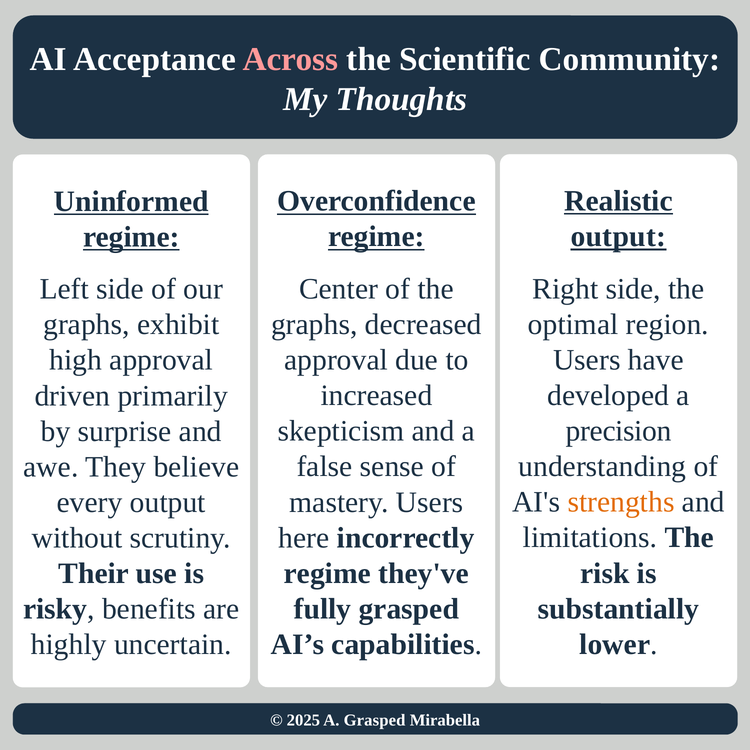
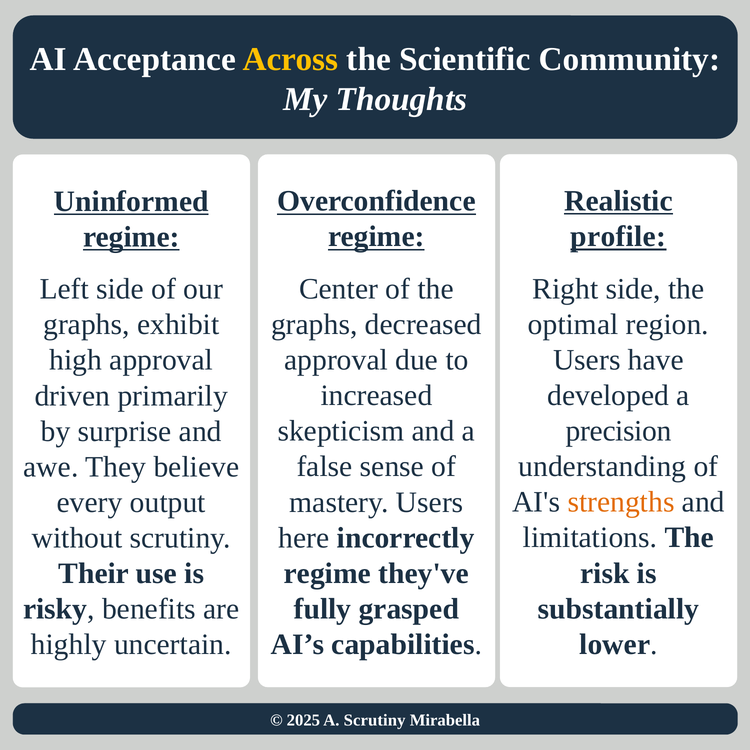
Across colour: pink -> yellow (290, 59)
output: output -> profile (618, 236)
A Grasped: Grasped -> Scrutiny (375, 720)
